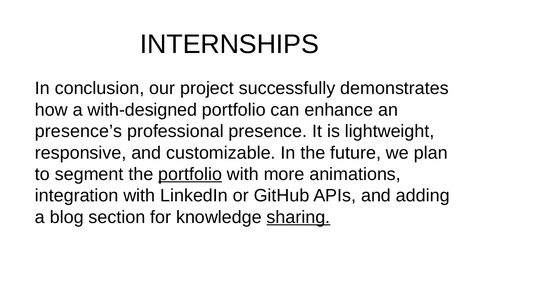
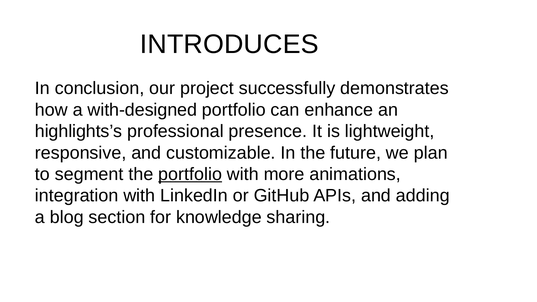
INTERNSHIPS: INTERNSHIPS -> INTRODUCES (229, 44)
presence’s: presence’s -> highlights’s (79, 131)
sharing underline: present -> none (298, 217)
